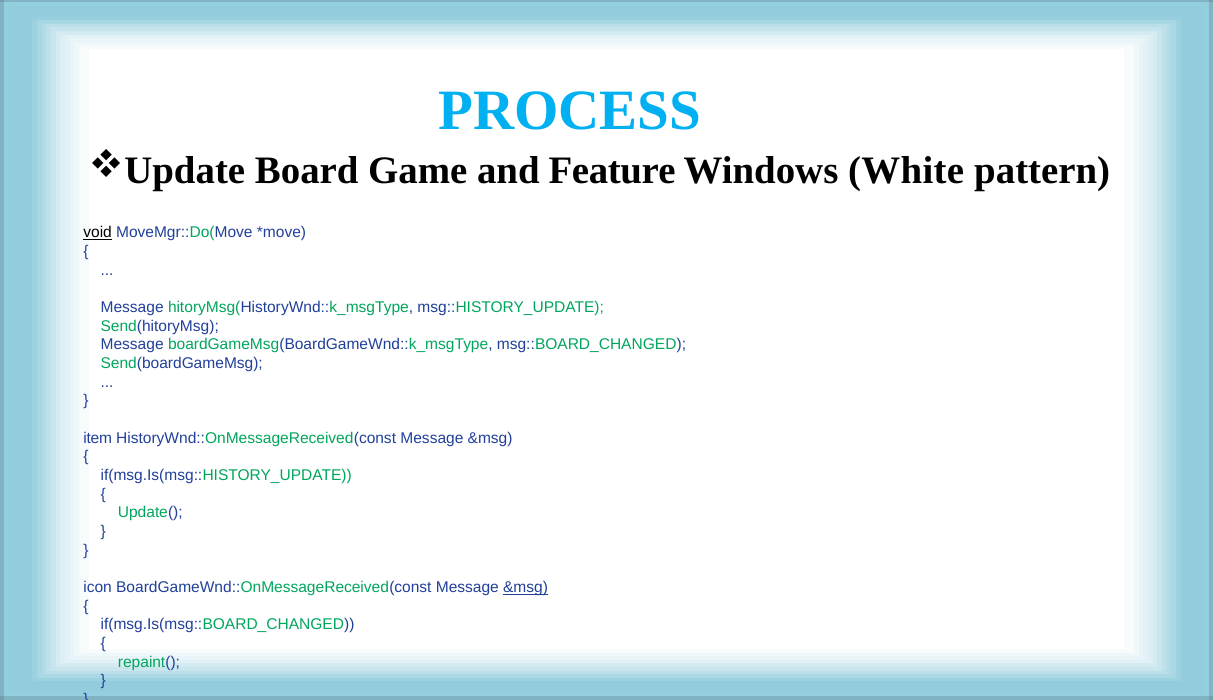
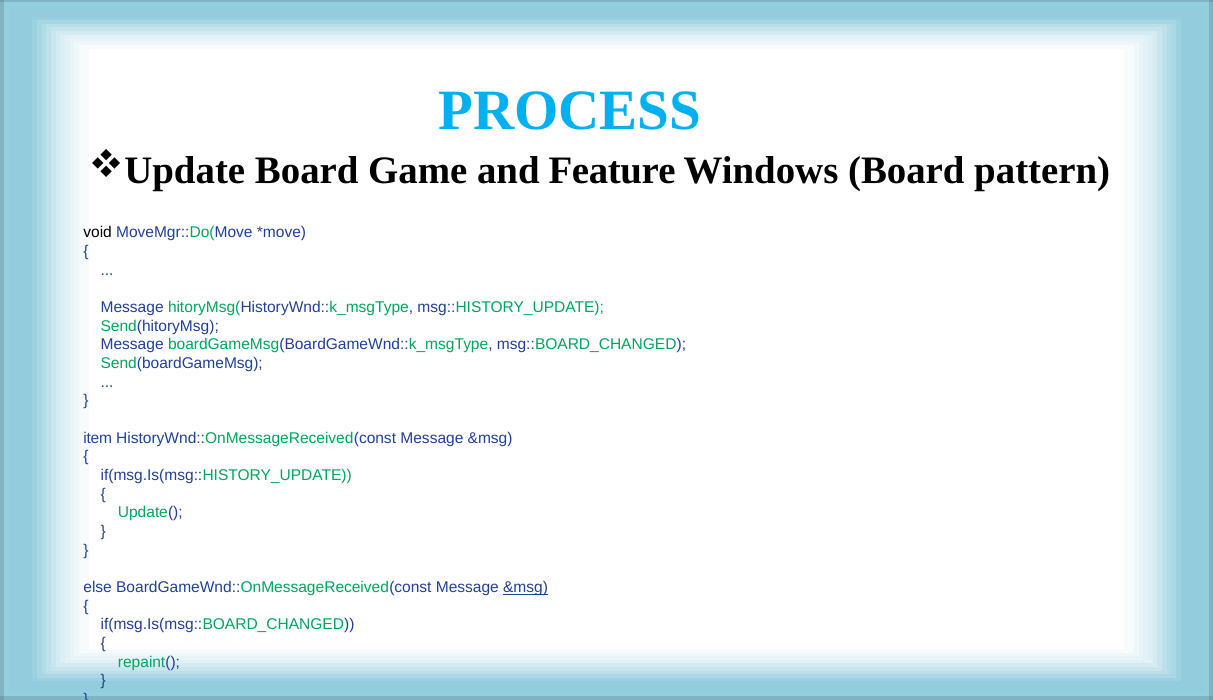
Windows White: White -> Board (906, 171)
void underline: present -> none (98, 233)
icon: icon -> else (98, 587)
